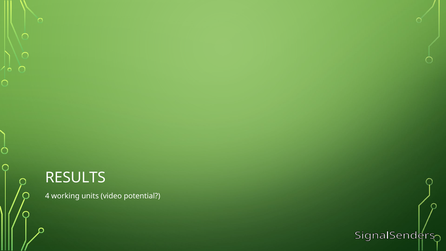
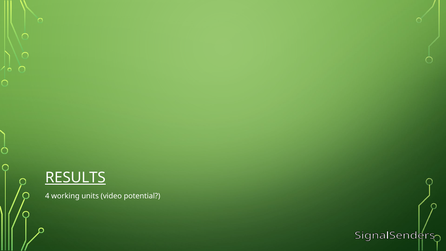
RESULTS underline: none -> present (75, 178)
